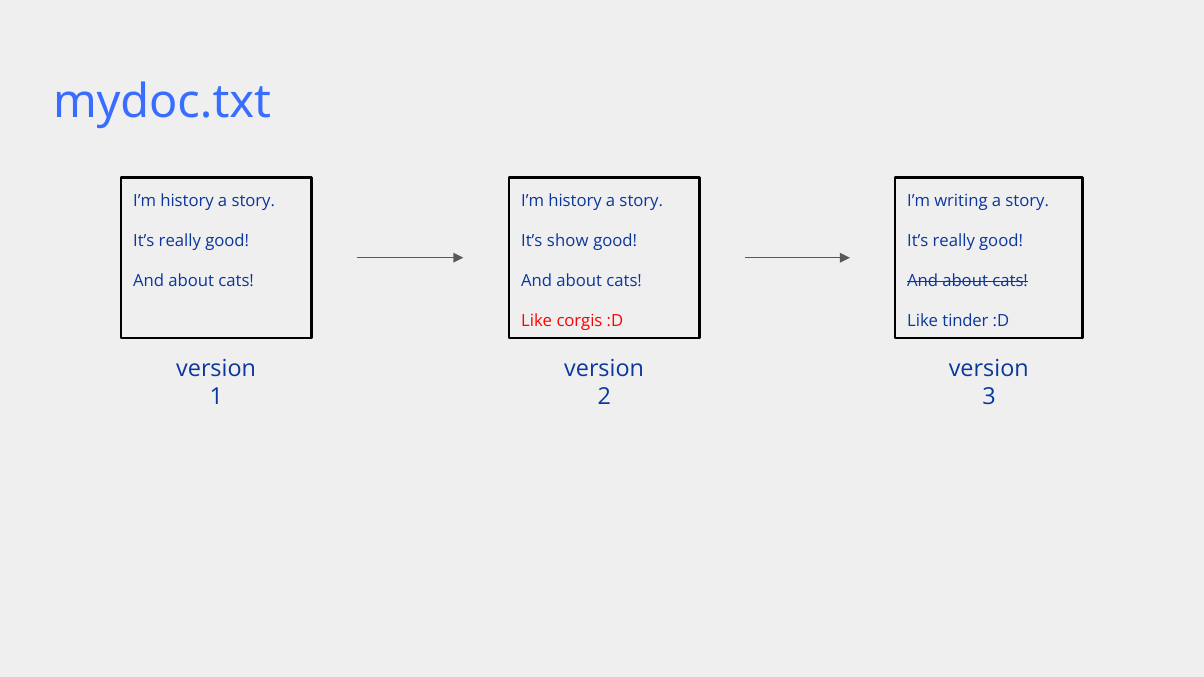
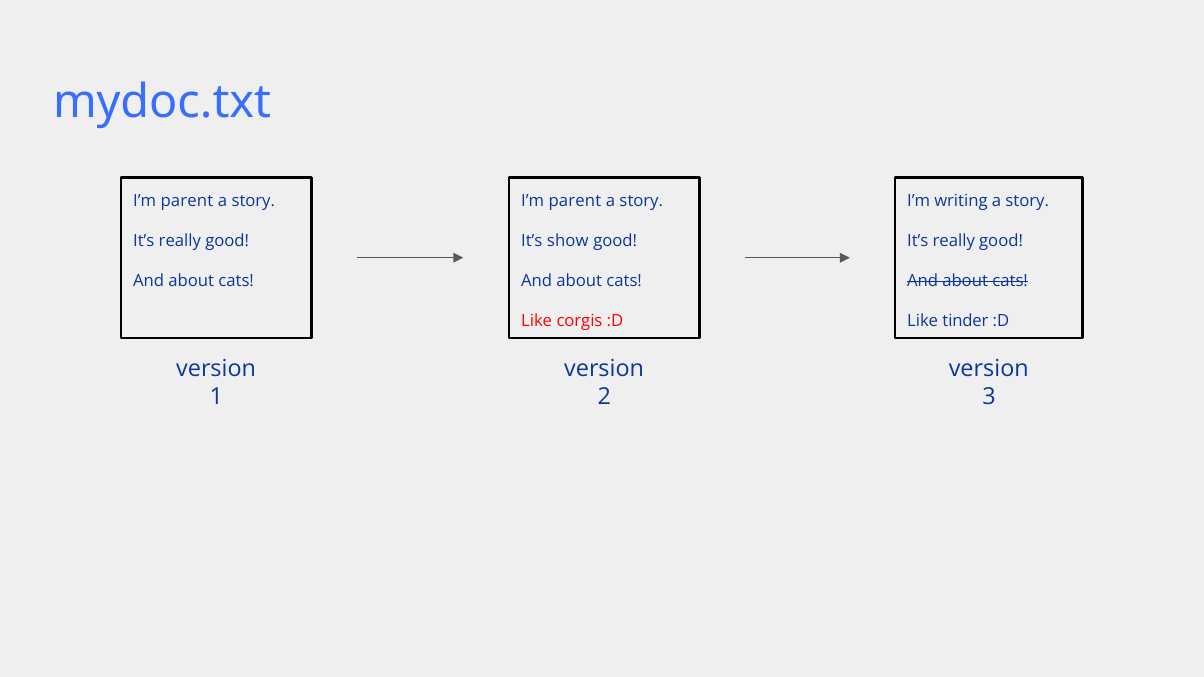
history: history -> parent (187, 201)
history: history -> parent (575, 201)
